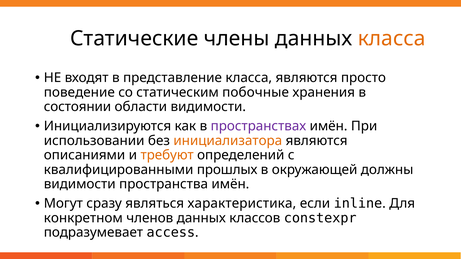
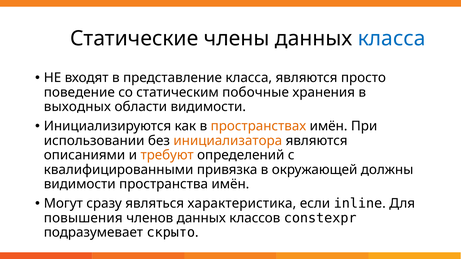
класса colour: orange -> blue (392, 39)
состоянии: состоянии -> выходных (77, 107)
пространствах colour: purple -> orange (258, 126)
прошлых: прошлых -> привязка (227, 170)
конкретном: конкретном -> повышения (83, 218)
access: access -> скрыто (171, 233)
